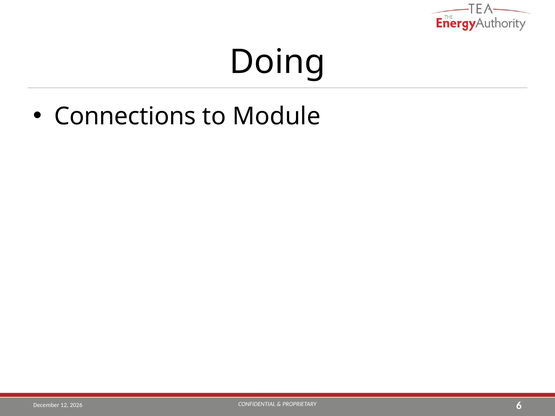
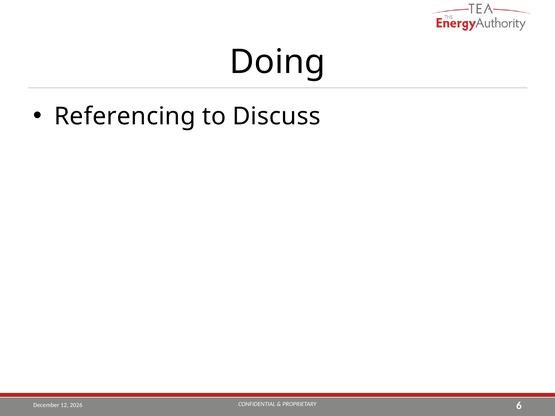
Connections: Connections -> Referencing (125, 116)
Module: Module -> Discuss (276, 116)
